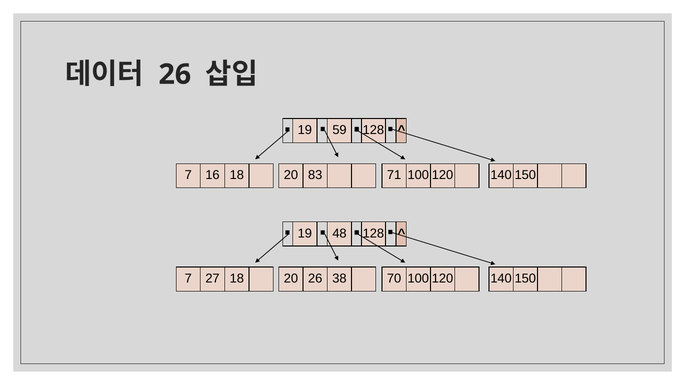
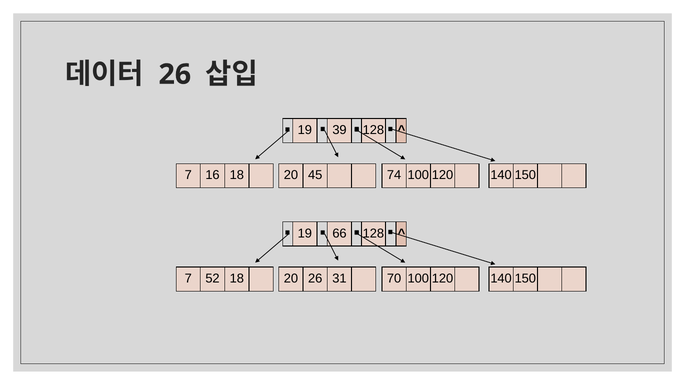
59: 59 -> 39 (340, 130)
83: 83 -> 45 (315, 175)
71: 71 -> 74 (394, 175)
48: 48 -> 66 (340, 234)
27: 27 -> 52 (213, 279)
38: 38 -> 31 (339, 279)
